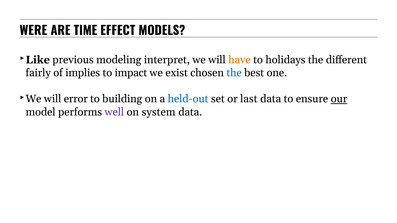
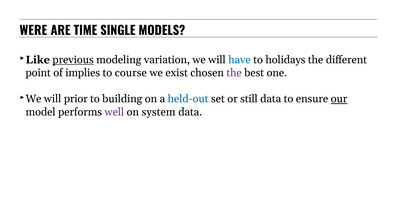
EFFECT: EFFECT -> SINGLE (118, 31)
previous underline: none -> present (73, 60)
interpret: interpret -> variation (167, 60)
have colour: orange -> blue (240, 60)
fairly: fairly -> point (38, 73)
impact: impact -> course (131, 73)
the colour: blue -> purple (234, 73)
error: error -> prior (76, 99)
last: last -> still (249, 99)
